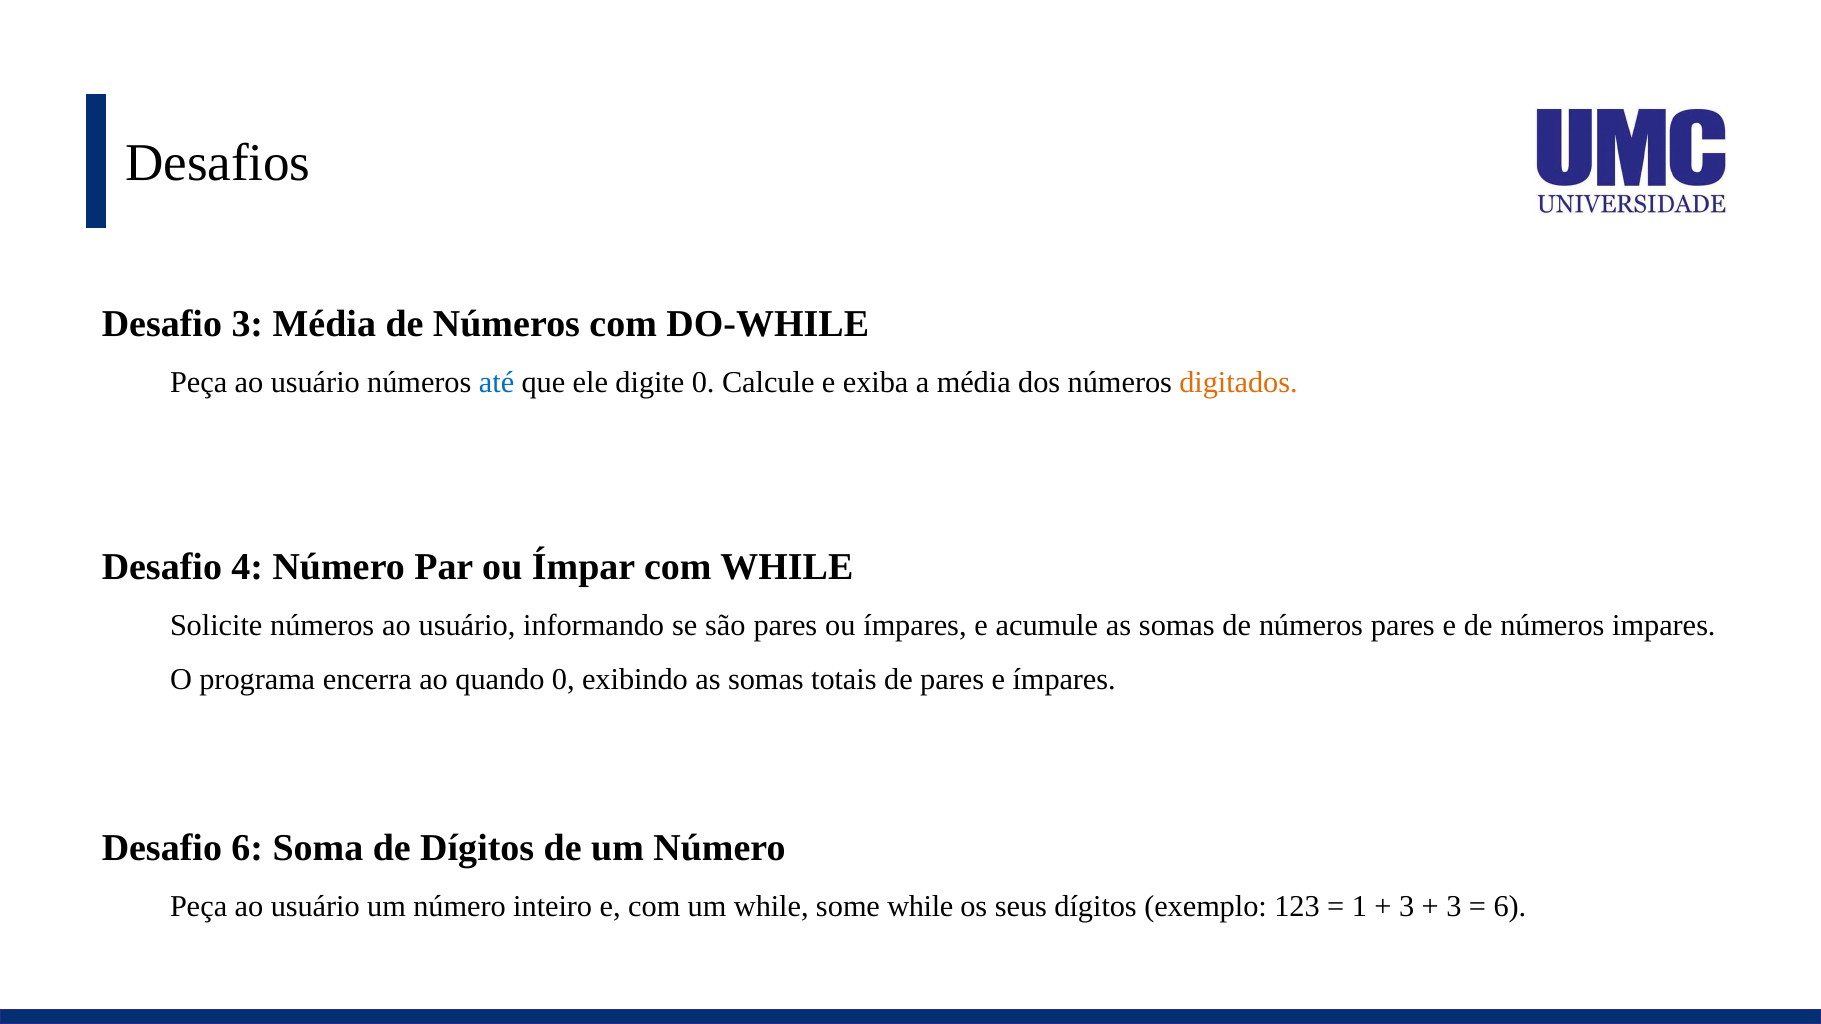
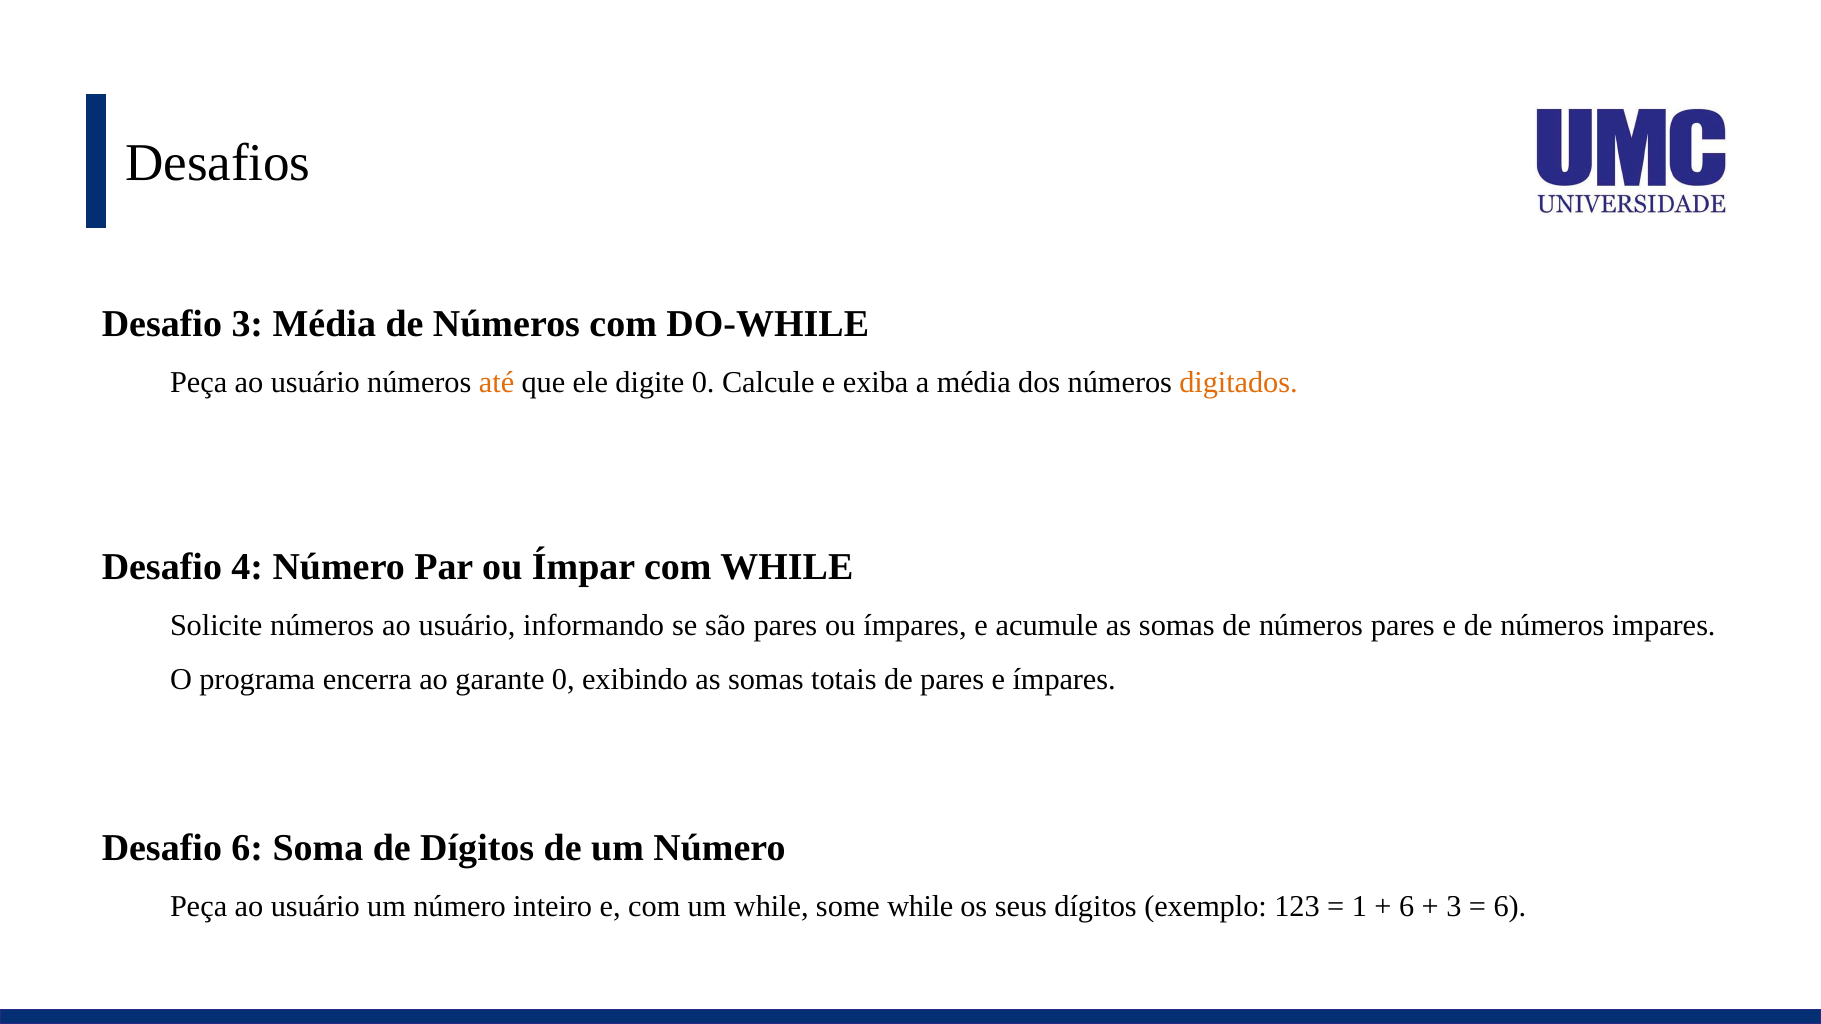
até colour: blue -> orange (497, 382)
quando: quando -> garante (500, 680)
3: 3 -> 6 (1407, 907)
